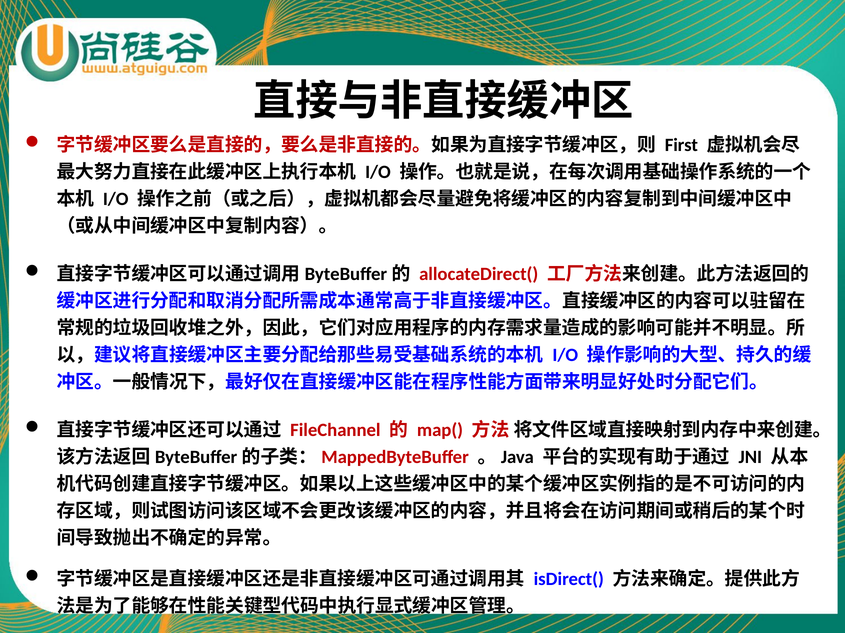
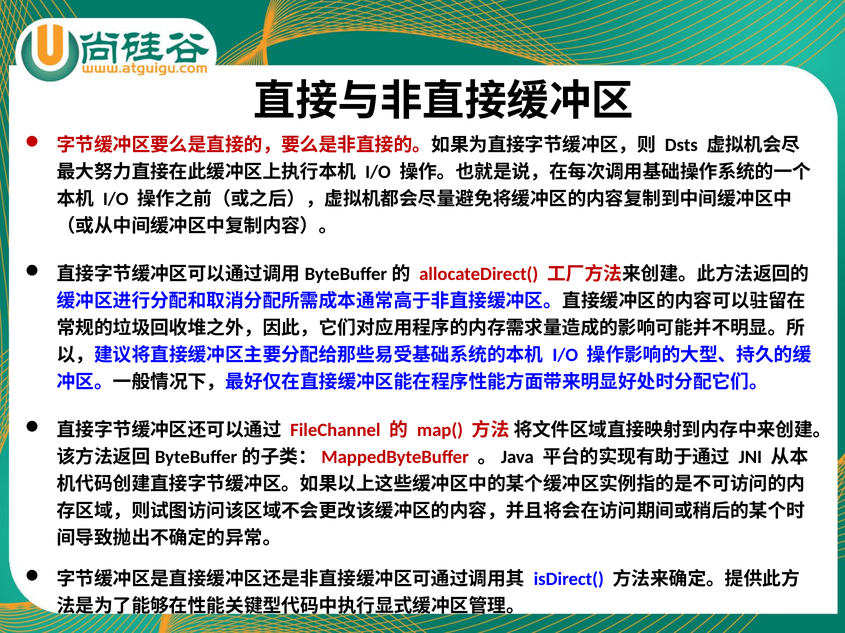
First: First -> Dsts (681, 145)
